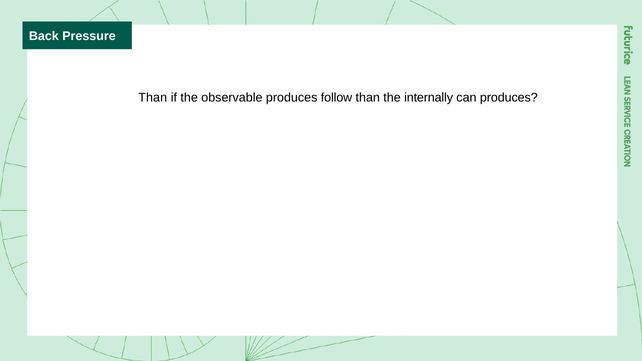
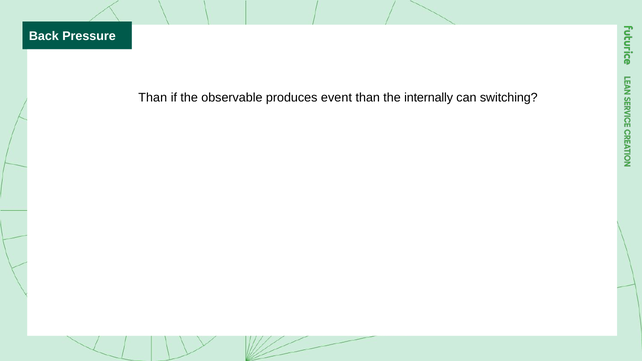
follow: follow -> event (336, 98)
can produces: produces -> switching (509, 98)
